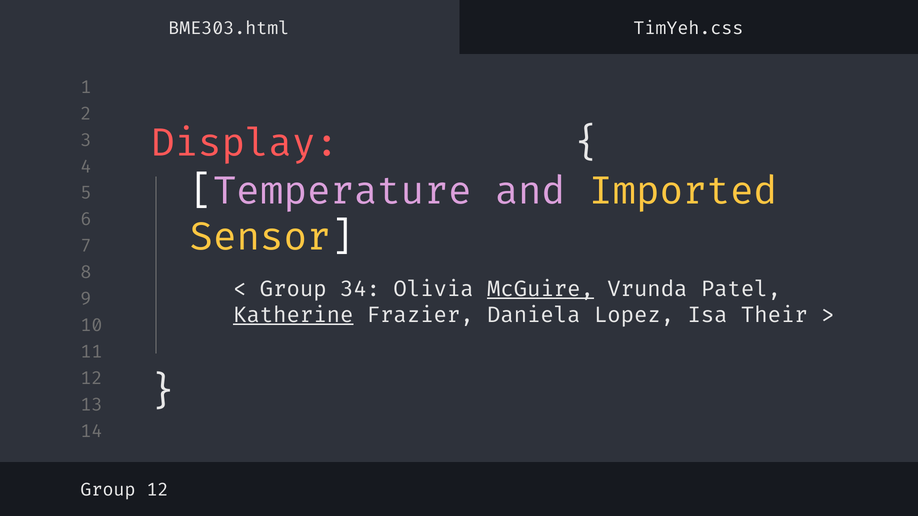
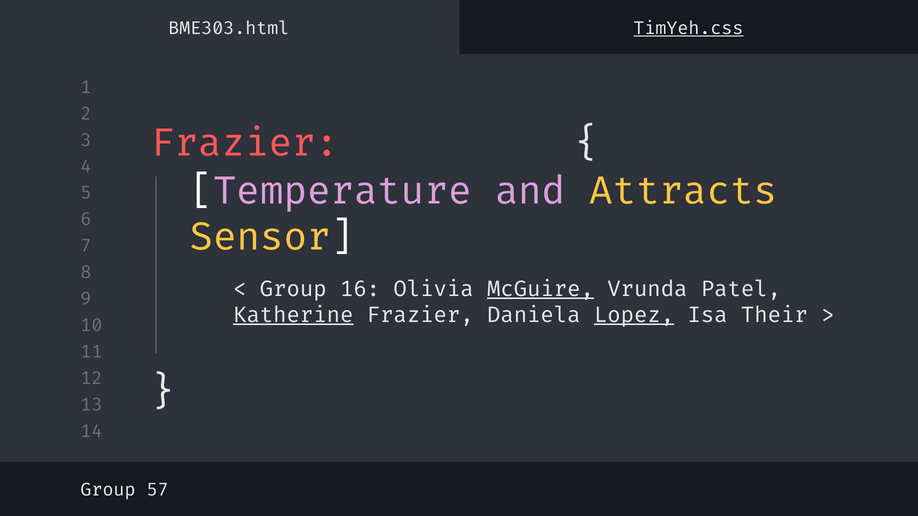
TimYeh.css underline: none -> present (688, 28)
Display: Display -> Frazier (245, 143)
Imported: Imported -> Attracts (683, 192)
34: 34 -> 16 (360, 289)
Lopez underline: none -> present (634, 315)
Group 12: 12 -> 57 (158, 490)
